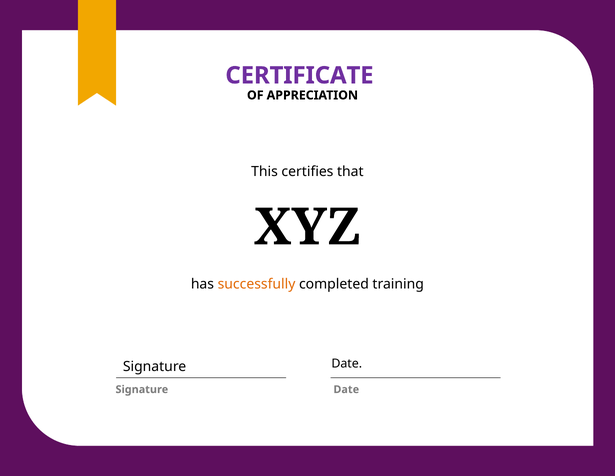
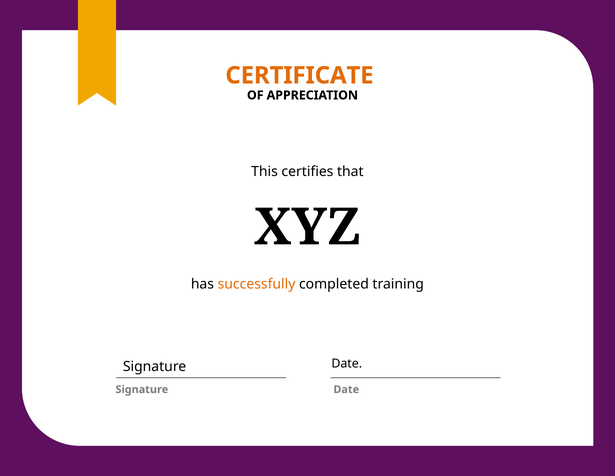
CERTIFICATE colour: purple -> orange (299, 75)
